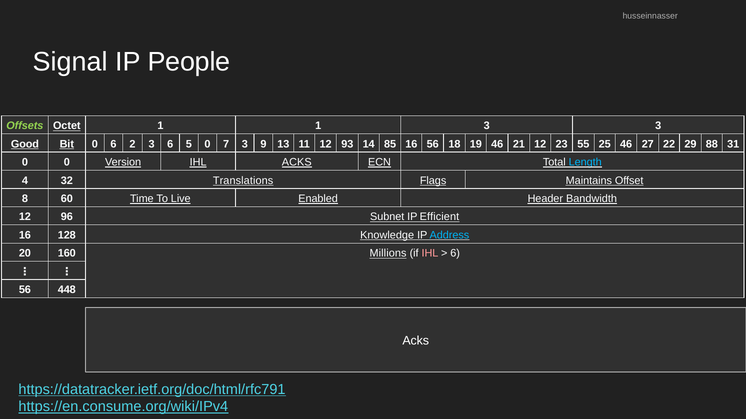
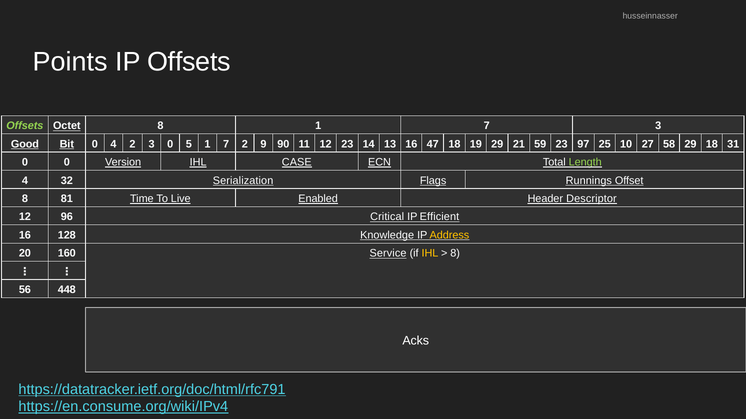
Signal: Signal -> Points (70, 62)
IP People: People -> Offsets (189, 62)
Octet 1: 1 -> 8 (161, 126)
3: 3 -> 7 (487, 126)
0 6: 6 -> 4 (113, 144)
3 6: 6 -> 0 (170, 144)
5 0: 0 -> 1 (207, 144)
7 3: 3 -> 2 (245, 144)
13: 13 -> 90 (283, 144)
12 93: 93 -> 23 (347, 144)
85: 85 -> 13 (390, 144)
16 56: 56 -> 47 (433, 144)
19 46: 46 -> 29 (497, 144)
21 12: 12 -> 59 (540, 144)
55: 55 -> 97 (583, 144)
25 46: 46 -> 10 (626, 144)
22: 22 -> 58 (669, 144)
29 88: 88 -> 18 (712, 144)
IHL ACKS: ACKS -> CASE (297, 162)
Length colour: light blue -> light green (585, 162)
Translations: Translations -> Serialization (243, 181)
Maintains: Maintains -> Runnings (589, 181)
60: 60 -> 81 (67, 199)
Bandwidth: Bandwidth -> Descriptor (591, 199)
Subnet: Subnet -> Critical (387, 217)
Address colour: light blue -> yellow (449, 235)
Millions: Millions -> Service (388, 254)
IHL colour: pink -> yellow (430, 254)
6: 6 -> 8 (455, 254)
